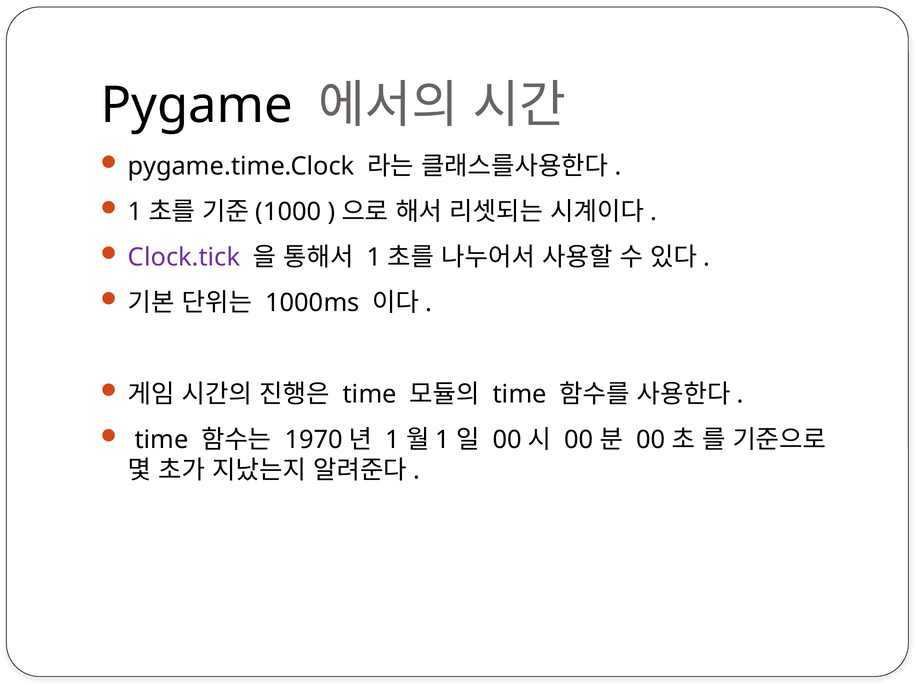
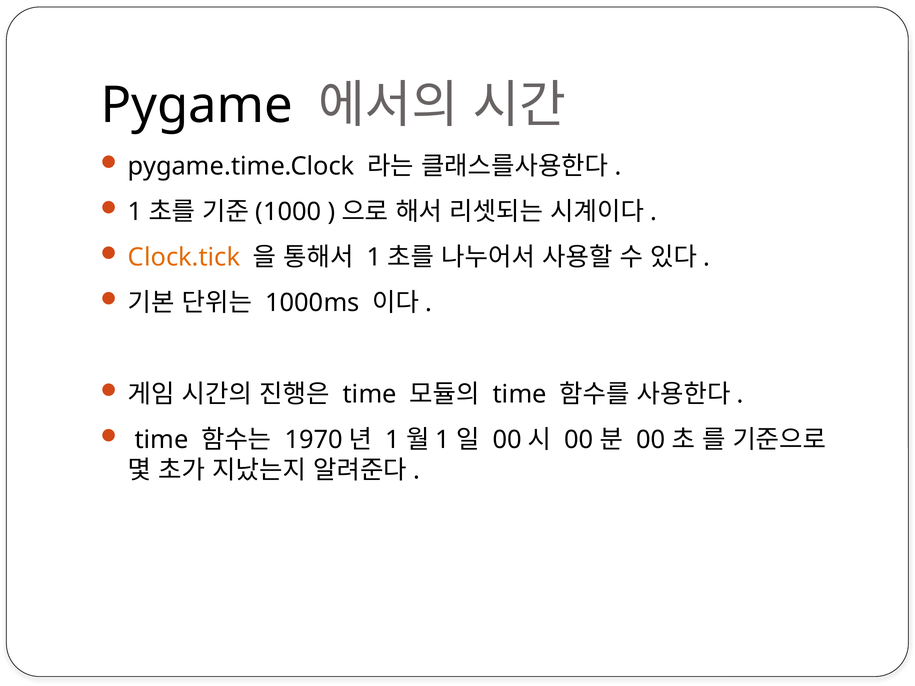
Clock.tick colour: purple -> orange (184, 258)
